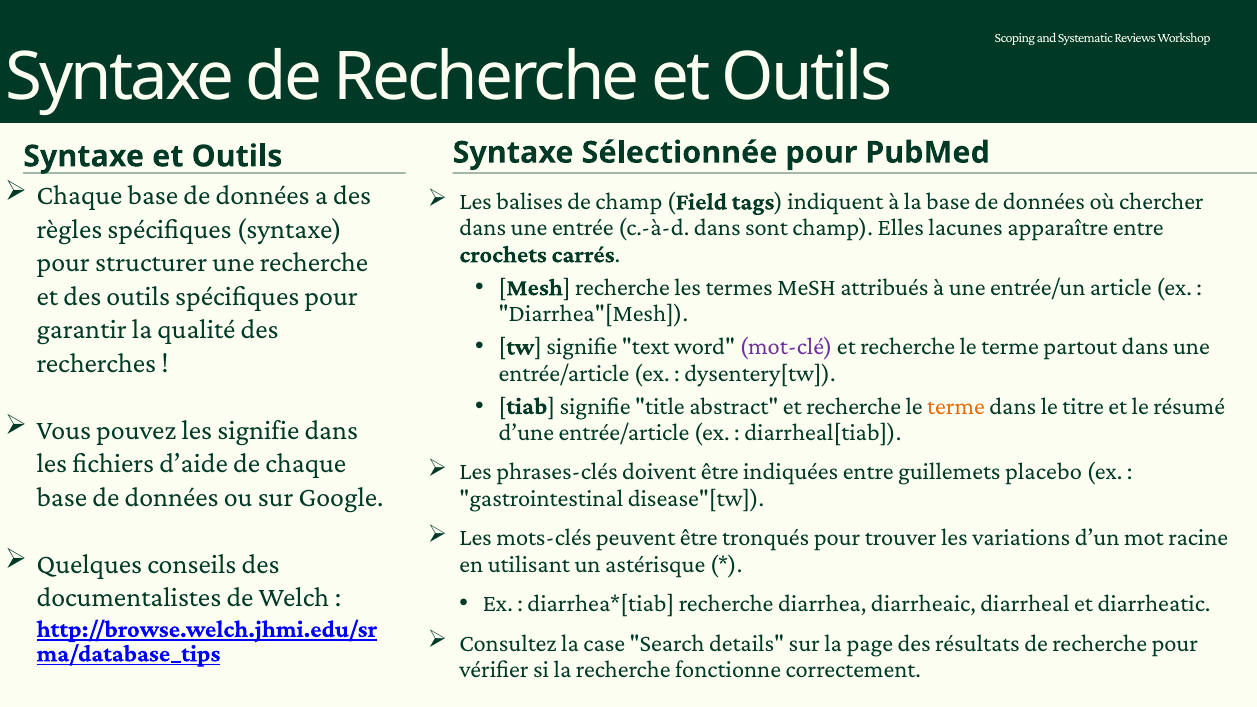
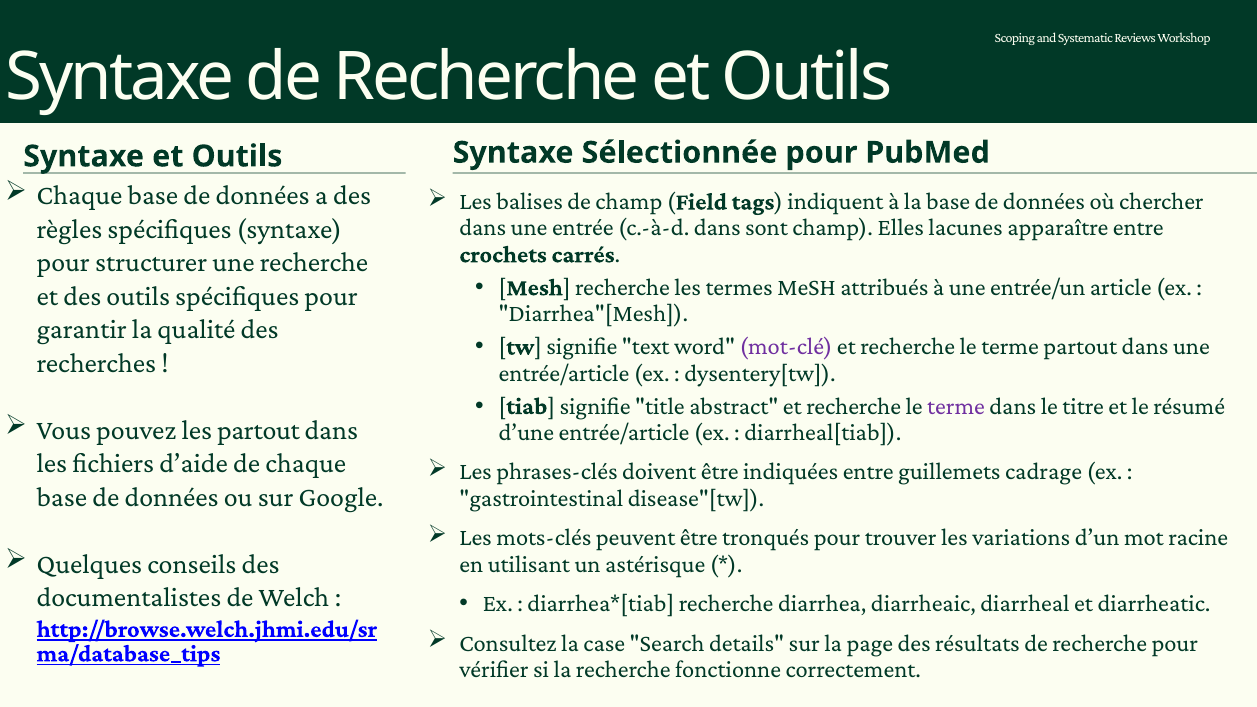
terme colour: orange -> purple (956, 406)
les signifie: signifie -> partout (258, 430)
placebo: placebo -> cadrage (1044, 472)
